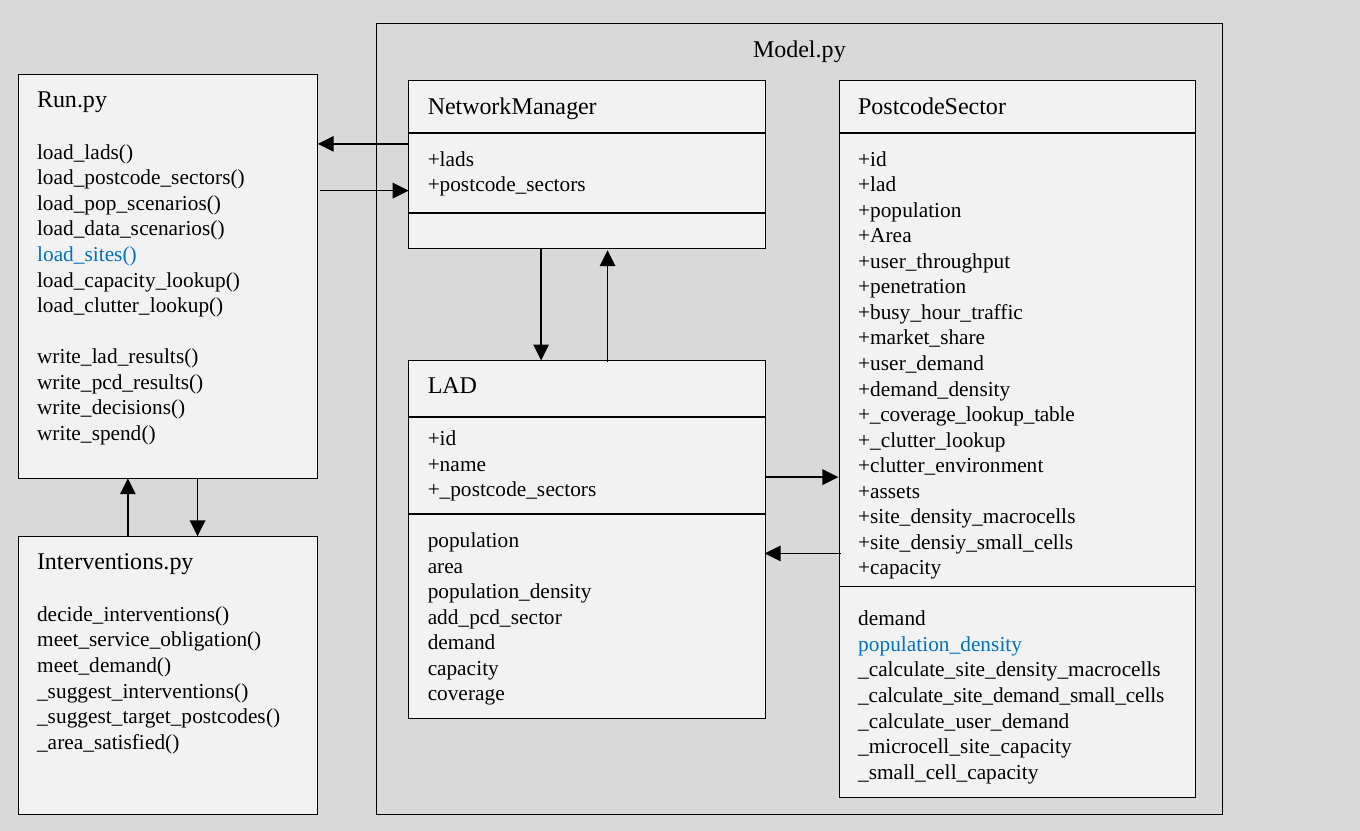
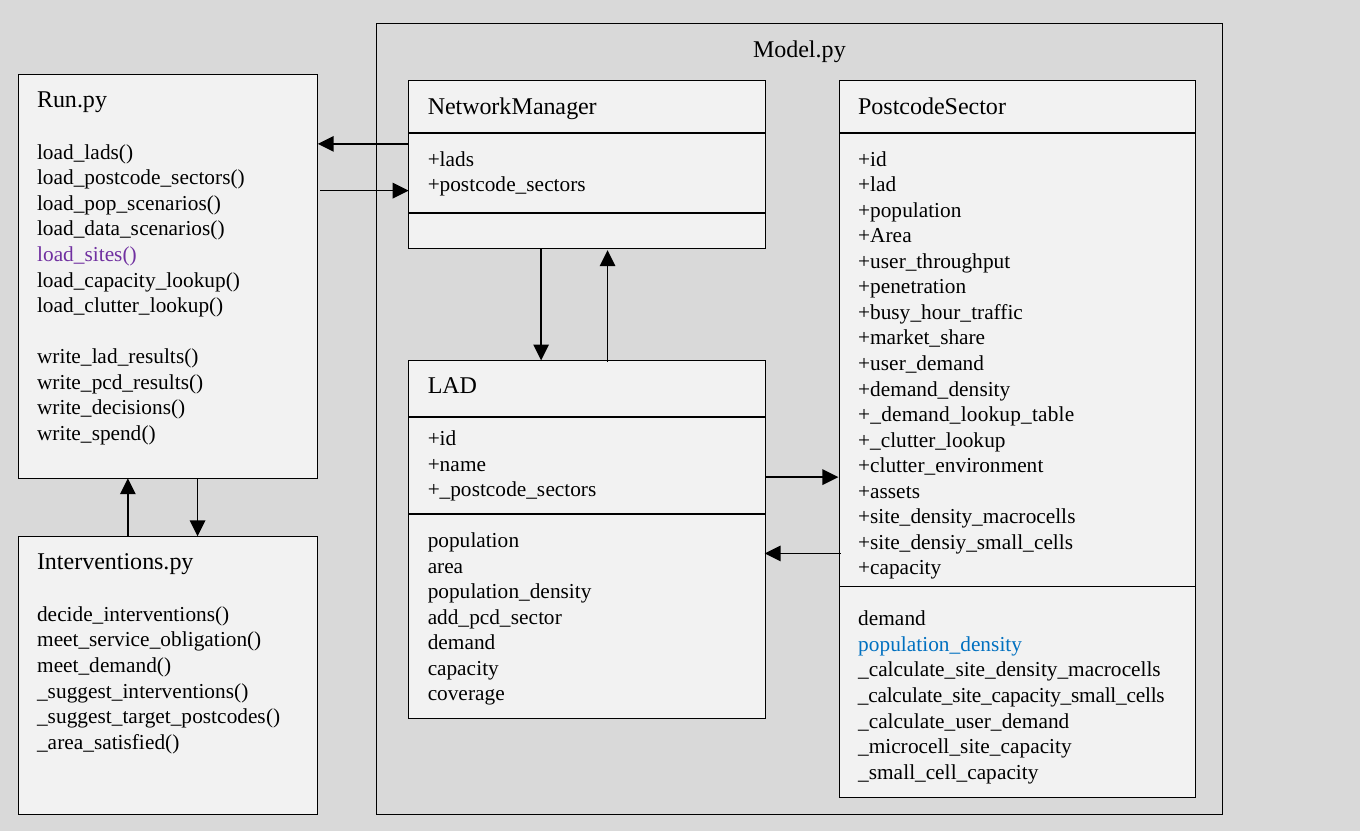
load_sites( colour: blue -> purple (87, 254)
+_coverage_lookup_table: +_coverage_lookup_table -> +_demand_lookup_table (966, 414)
_calculate_site_demand_small_cells: _calculate_site_demand_small_cells -> _calculate_site_capacity_small_cells (1011, 695)
